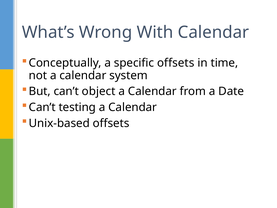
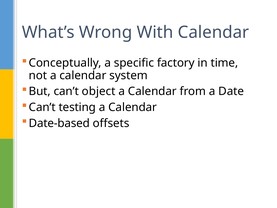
specific offsets: offsets -> factory (176, 63)
Unix-based: Unix-based -> Date-based (59, 123)
